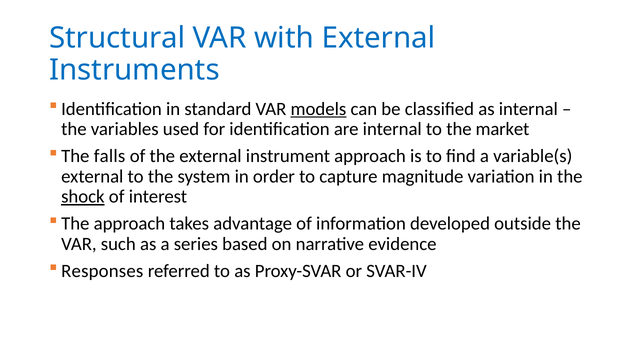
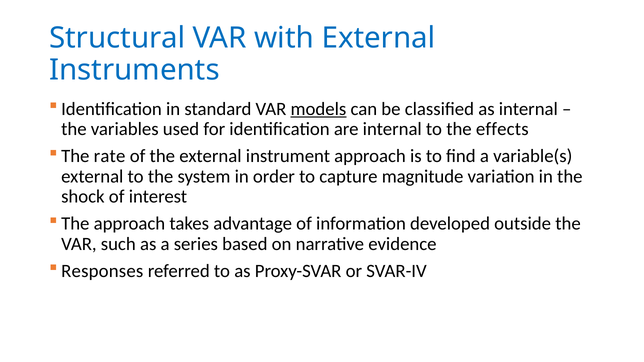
market: market -> effects (502, 129)
falls: falls -> rate (110, 156)
shock underline: present -> none (83, 197)
